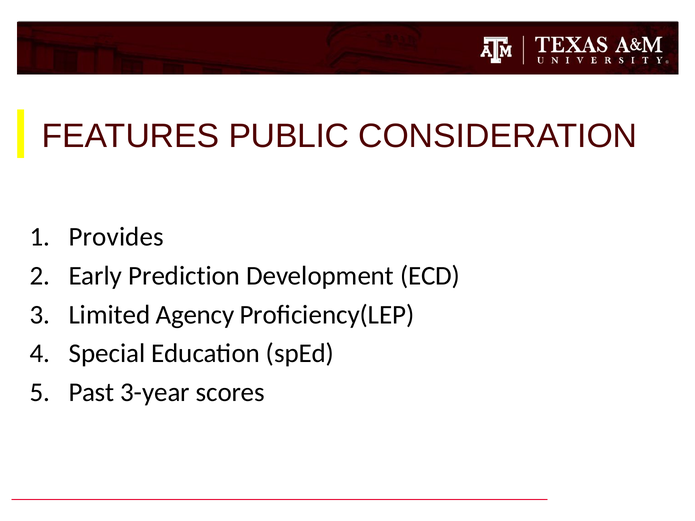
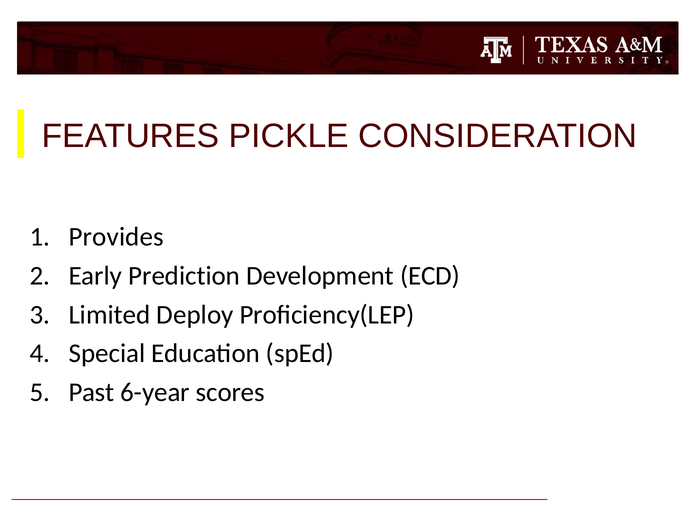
PUBLIC: PUBLIC -> PICKLE (289, 136)
Agency: Agency -> Deploy (195, 315)
3-year: 3-year -> 6-year (155, 392)
